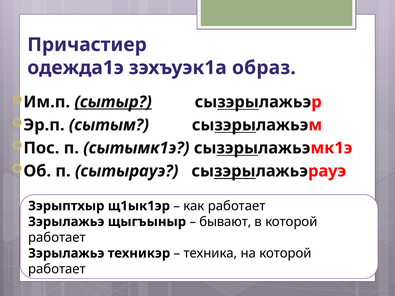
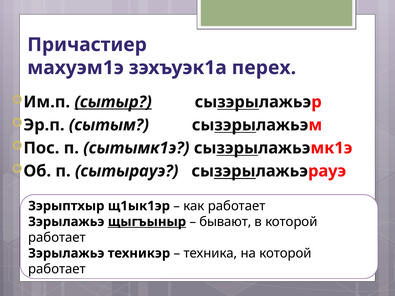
одежда1э: одежда1э -> махуэм1э (76, 68)
образ: образ -> перех (264, 68)
щыгъыныр underline: none -> present (147, 222)
